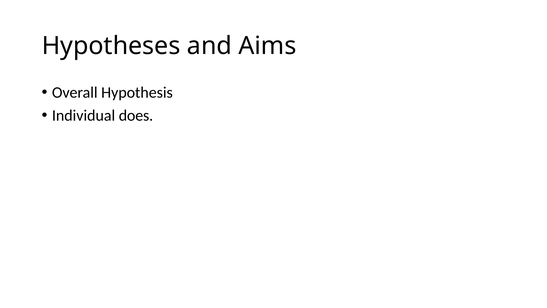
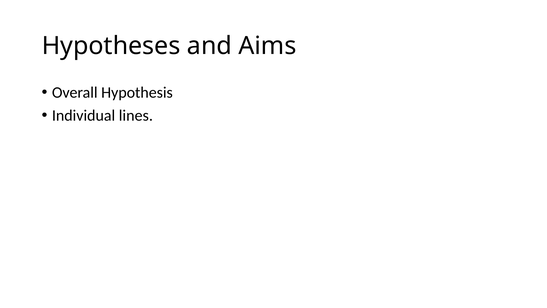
does: does -> lines (136, 115)
